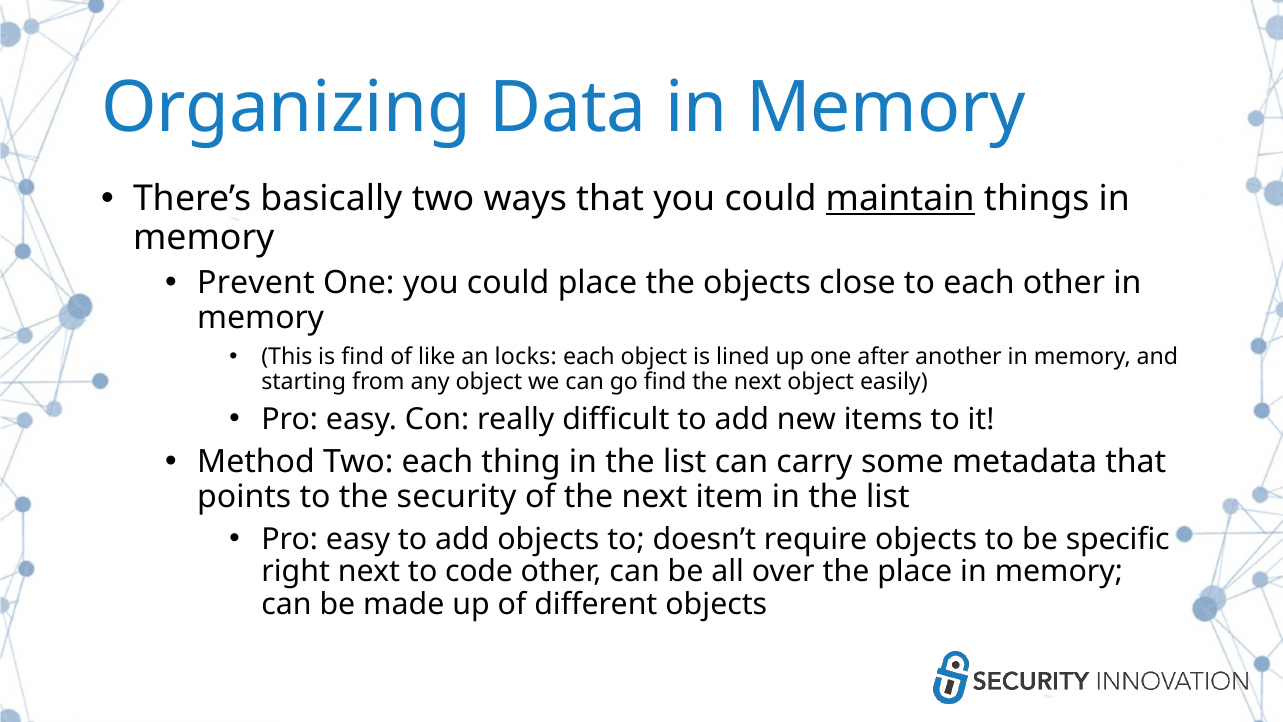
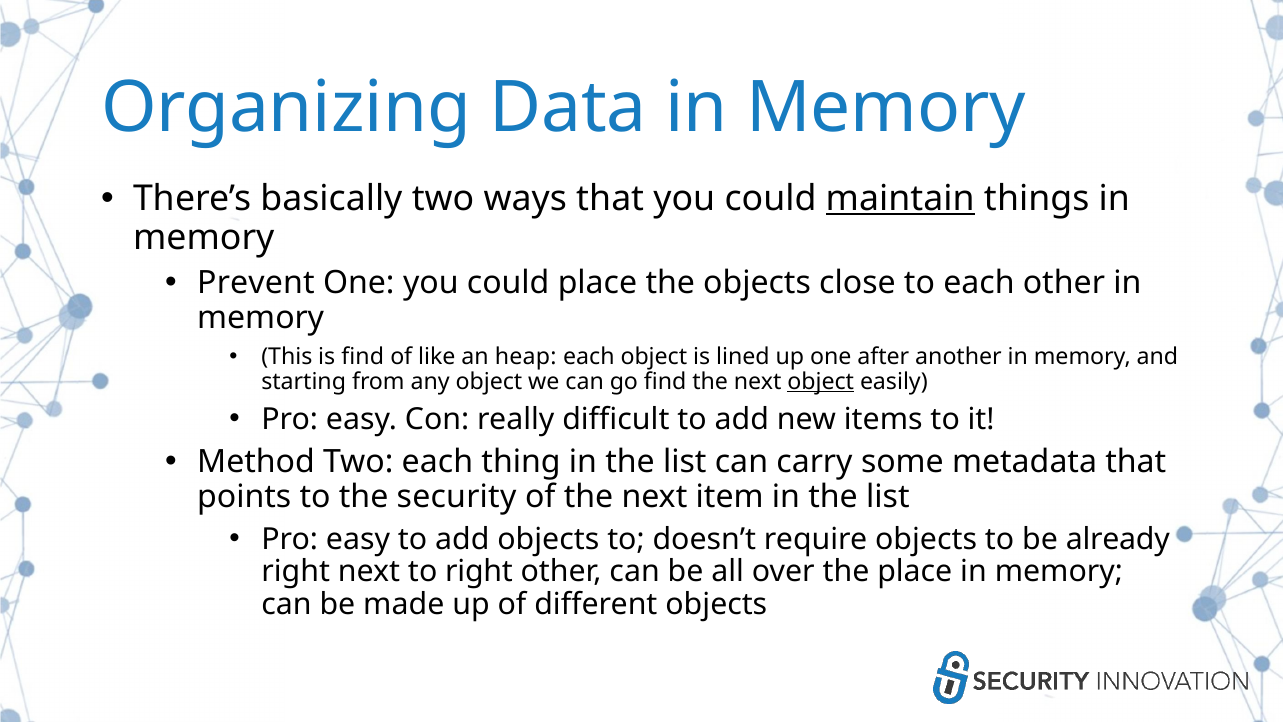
locks: locks -> heap (526, 356)
object underline: none -> present (821, 381)
specific: specific -> already (1118, 539)
to code: code -> right (479, 572)
